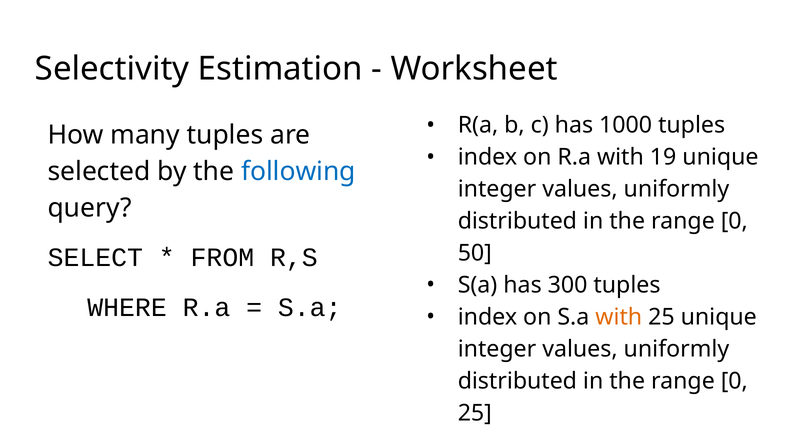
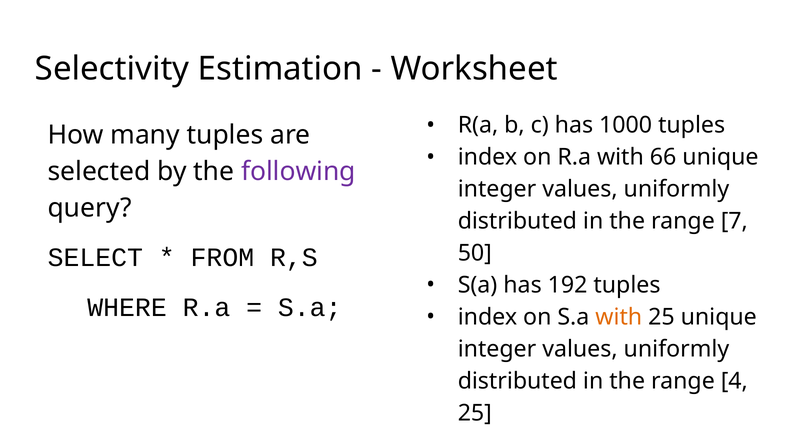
19: 19 -> 66 (663, 157)
following colour: blue -> purple (298, 171)
0: 0 -> 7 (734, 221)
300: 300 -> 192 (568, 285)
0: 0 -> 4 (734, 381)
